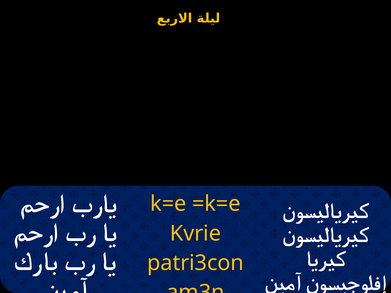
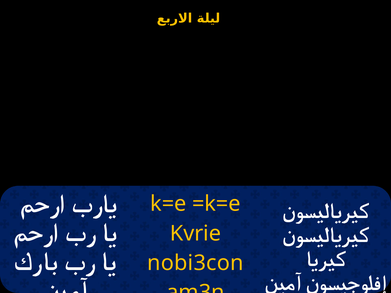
patri3con: patri3con -> nobi3con (195, 263)
